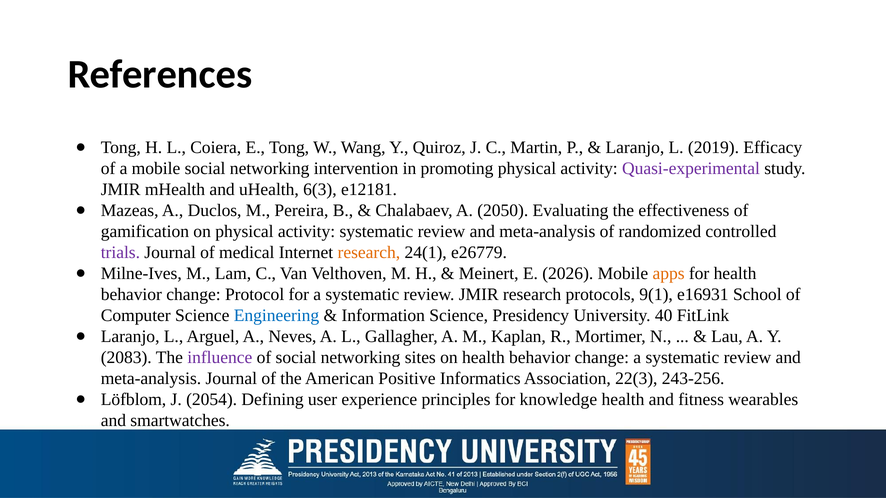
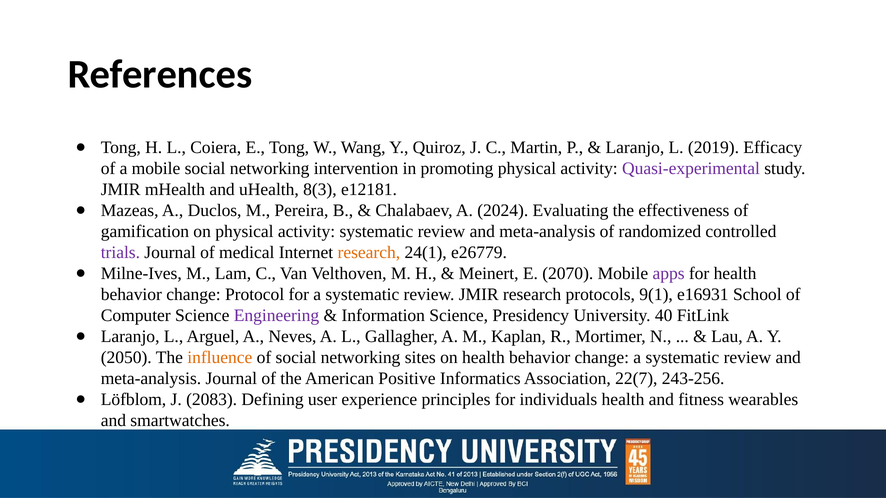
6(3: 6(3 -> 8(3 (320, 190)
2050: 2050 -> 2024 (503, 211)
2026: 2026 -> 2070 (568, 274)
apps colour: orange -> purple (669, 274)
Engineering colour: blue -> purple (276, 316)
2083: 2083 -> 2050 (126, 358)
influence colour: purple -> orange (220, 358)
22(3: 22(3 -> 22(7 (636, 379)
2054: 2054 -> 2083 (212, 400)
knowledge: knowledge -> individuals (558, 400)
